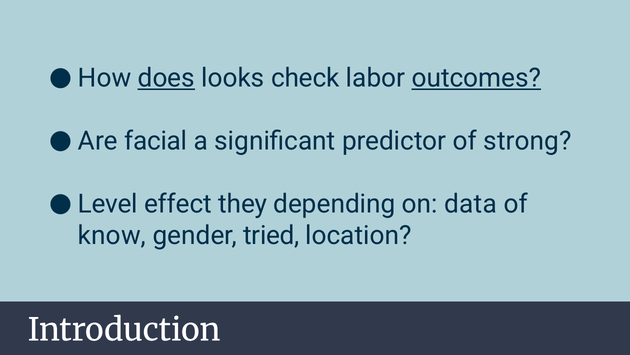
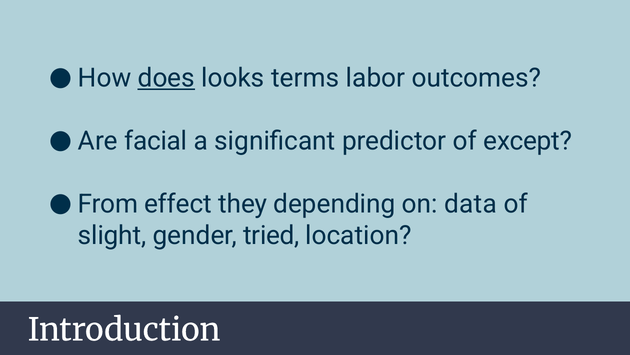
check: check -> terms (305, 78)
outcomes underline: present -> none (476, 78)
strong: strong -> except (528, 141)
Level: Level -> From (108, 204)
know: know -> slight (112, 235)
